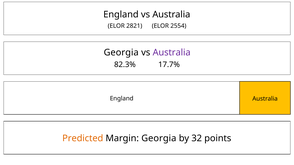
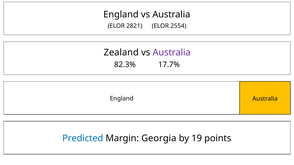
Georgia: Georgia -> Zealand (121, 53)
Predicted colour: orange -> blue (83, 139)
32: 32 -> 19 (197, 139)
